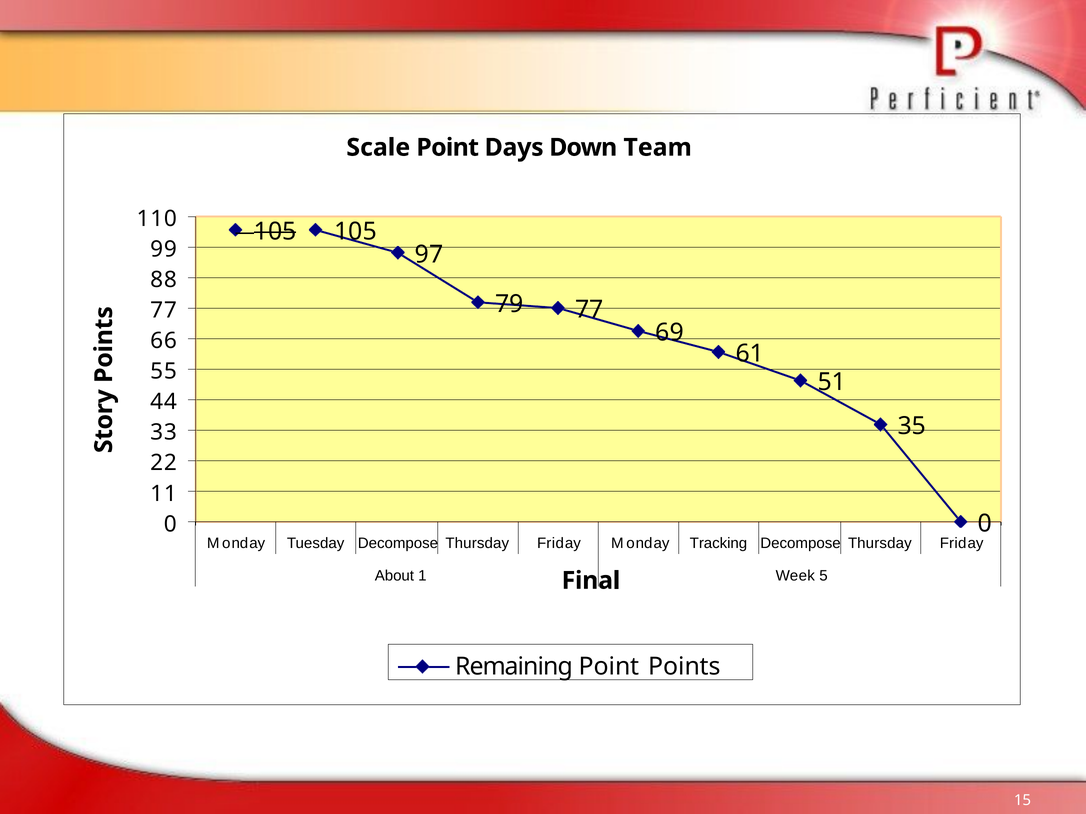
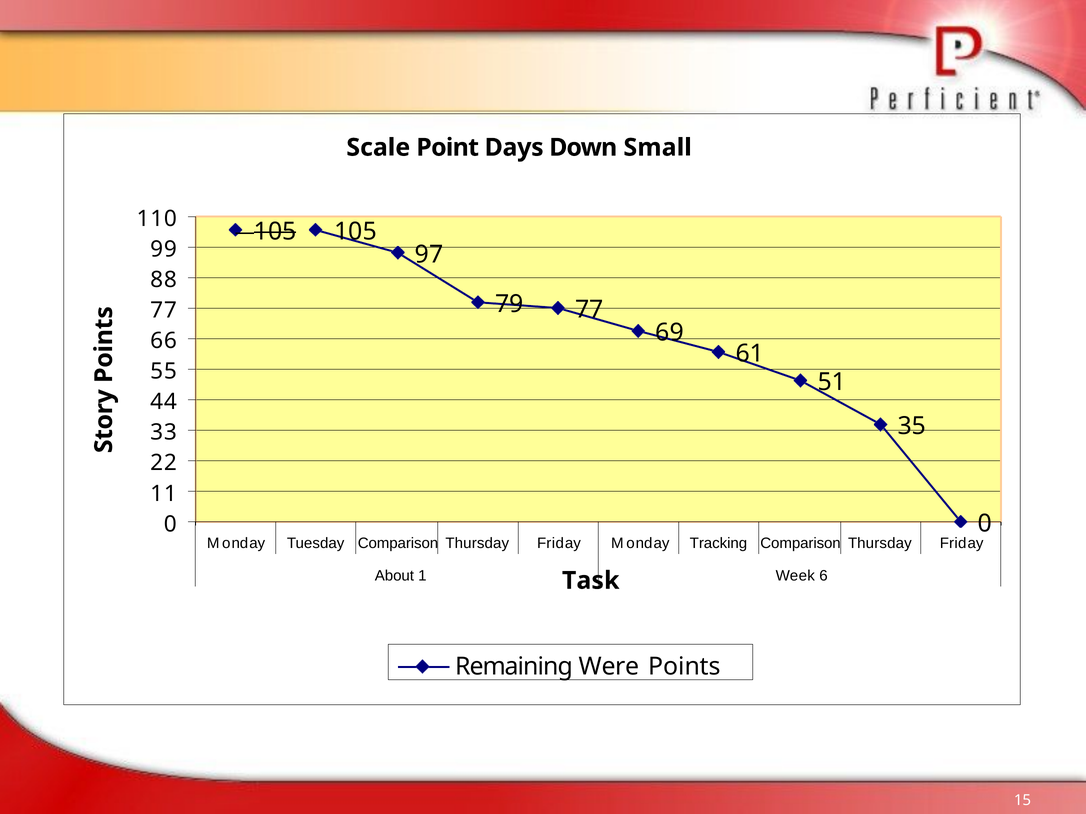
Team: Team -> Small (658, 148)
Decompose: Decompose -> Comparison (398, 543)
Decompose: Decompose -> Comparison (801, 543)
5: 5 -> 6 (824, 576)
Final: Final -> Task (591, 581)
Remaining Point: Point -> Were (609, 667)
